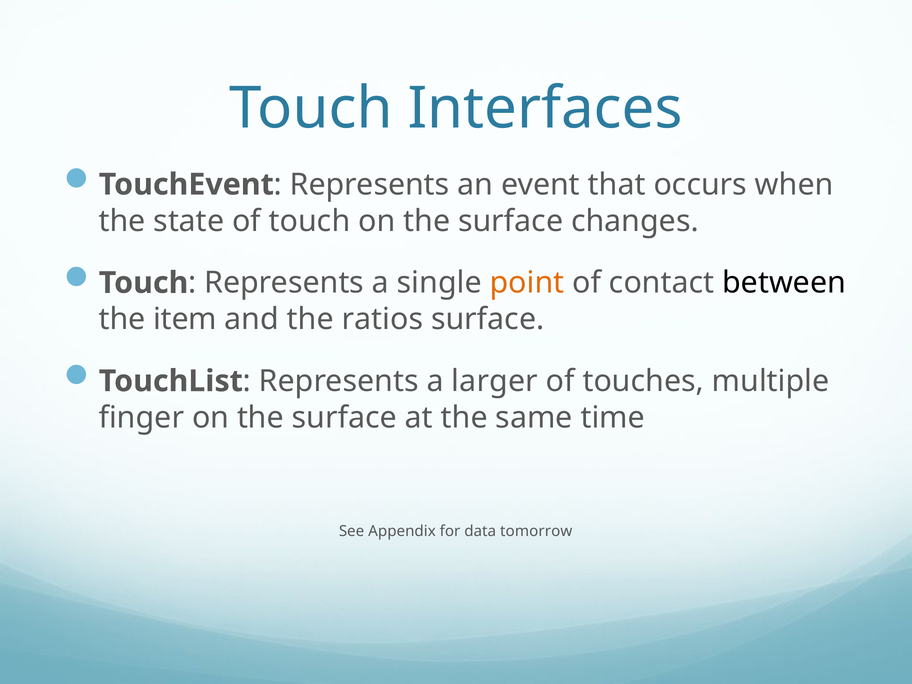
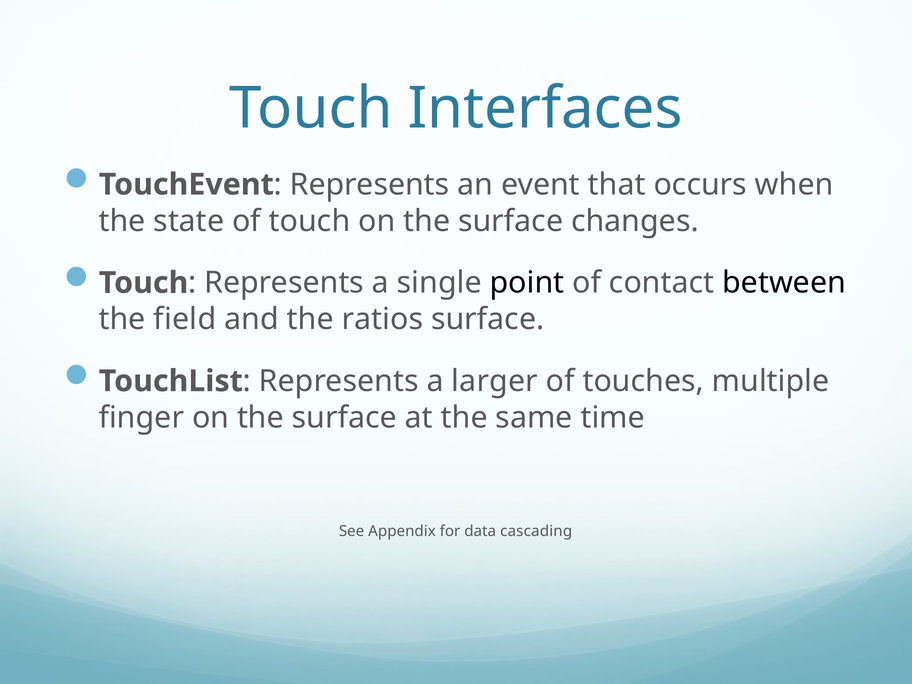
point colour: orange -> black (527, 283)
item: item -> field (185, 319)
tomorrow: tomorrow -> cascading (536, 531)
